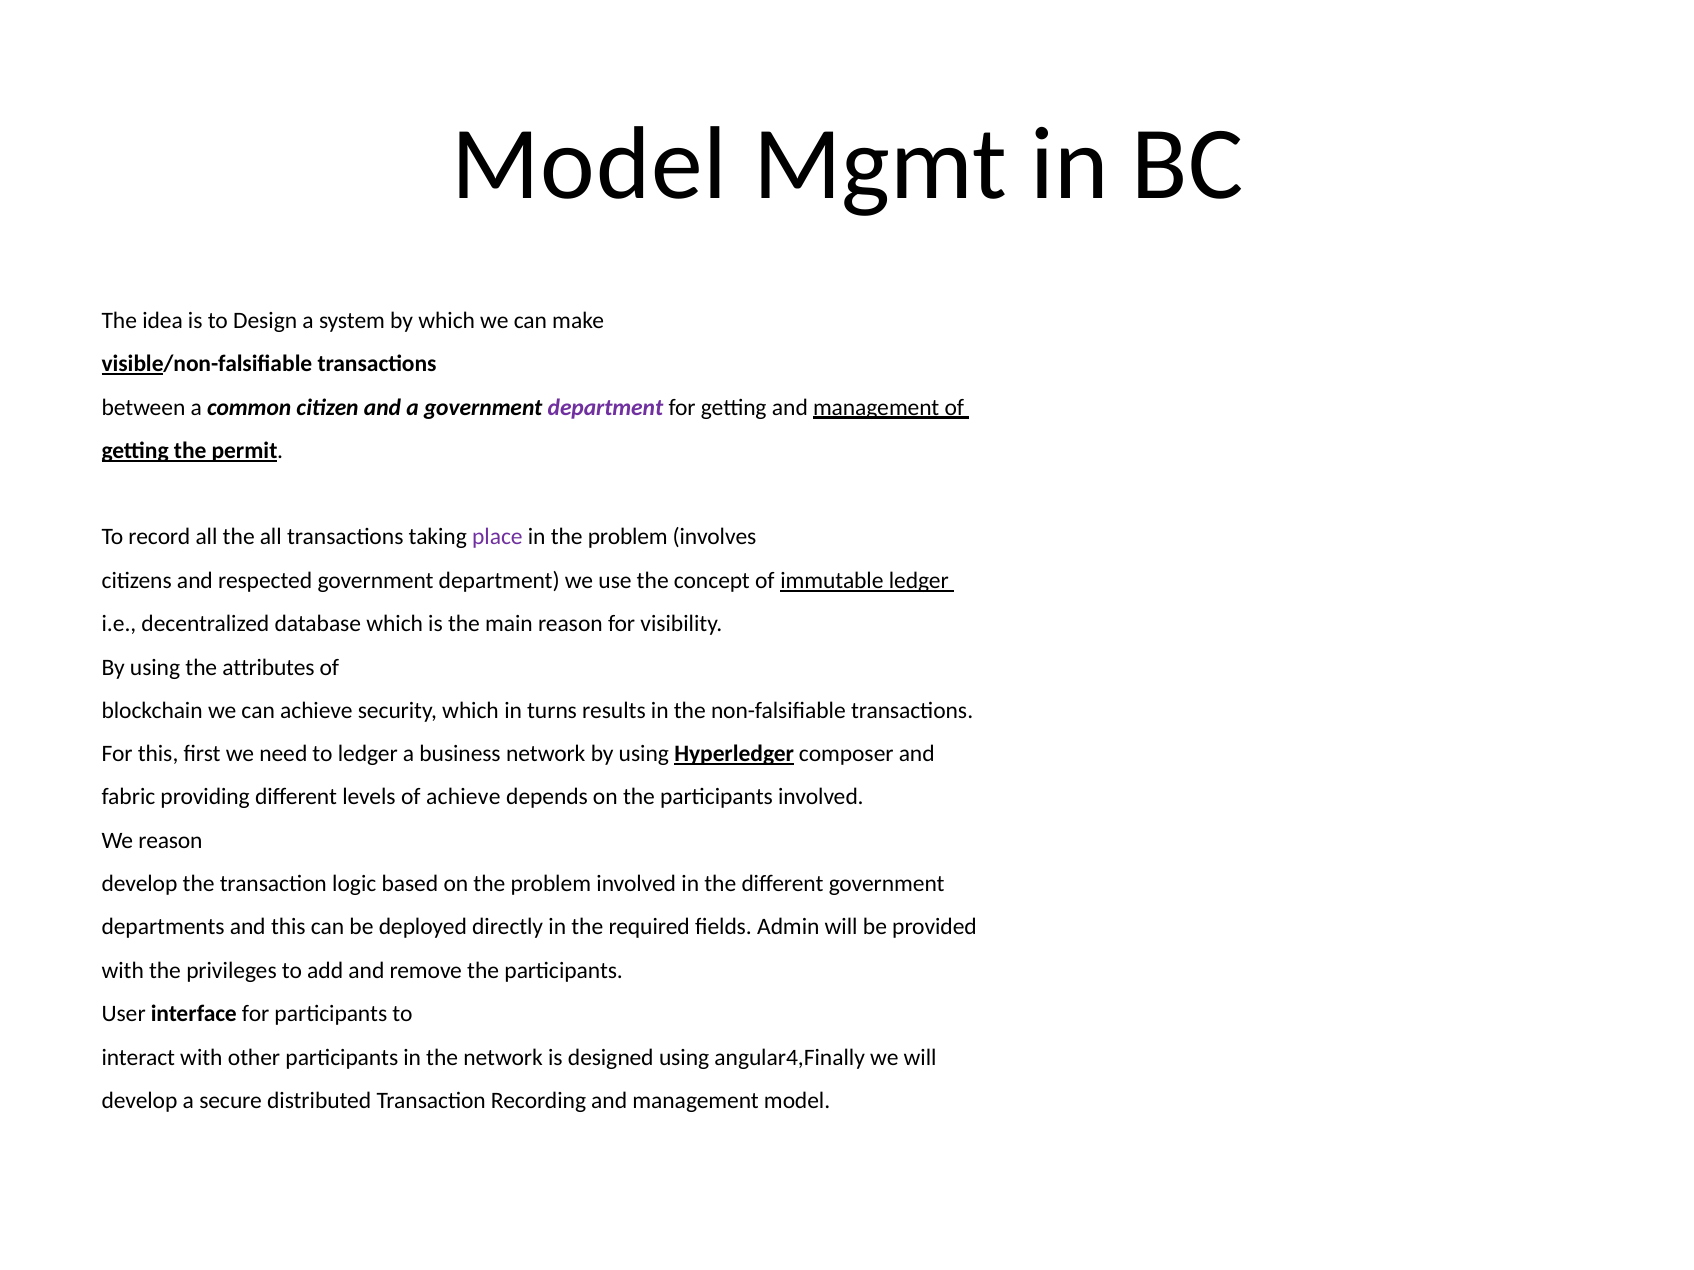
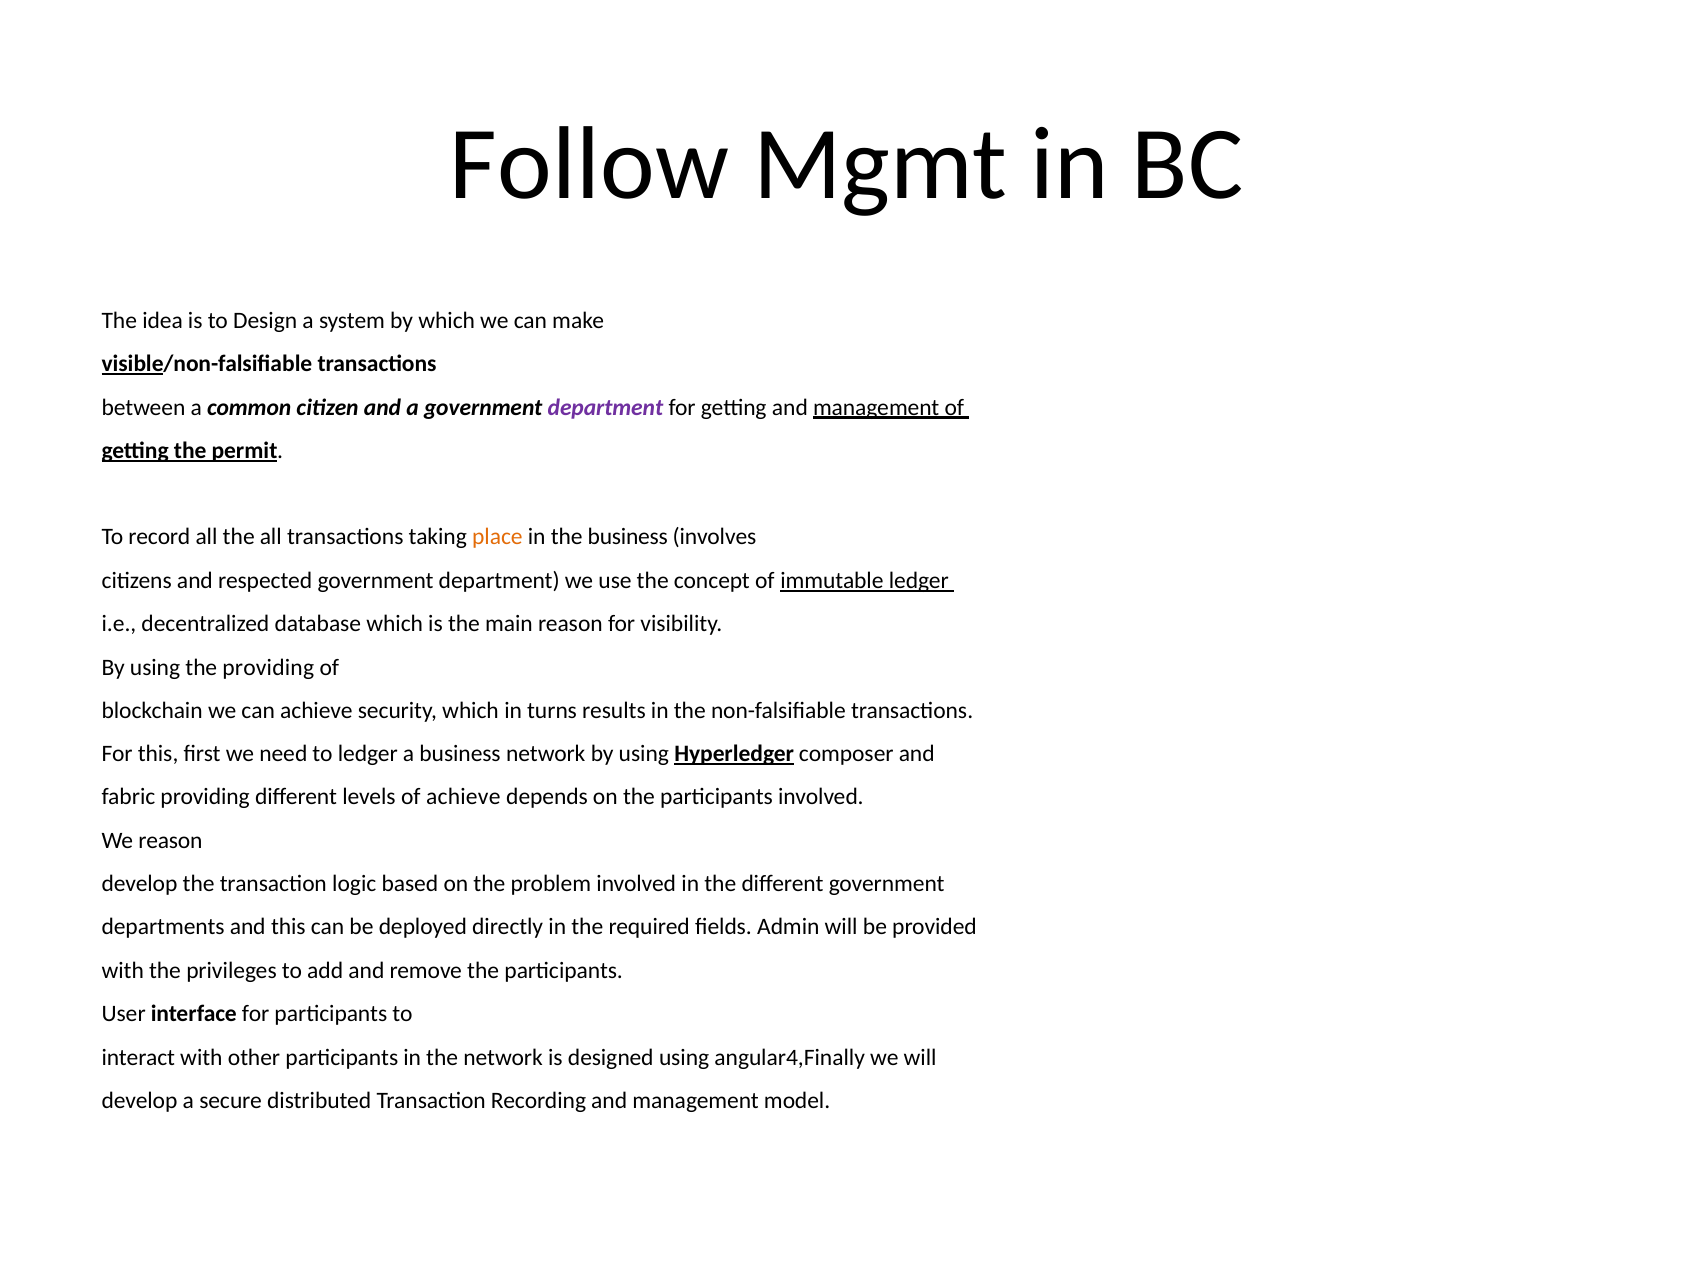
Model: Model -> Follow (590, 164)
place colour: purple -> orange (497, 537)
in the problem: problem -> business (628, 537)
the attributes: attributes -> providing (268, 667)
